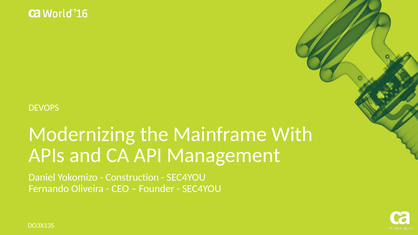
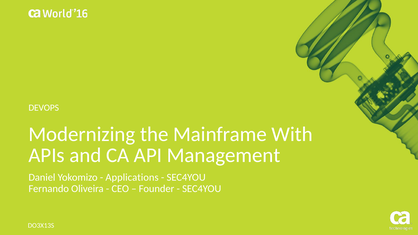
Construction: Construction -> Applications (132, 177)
